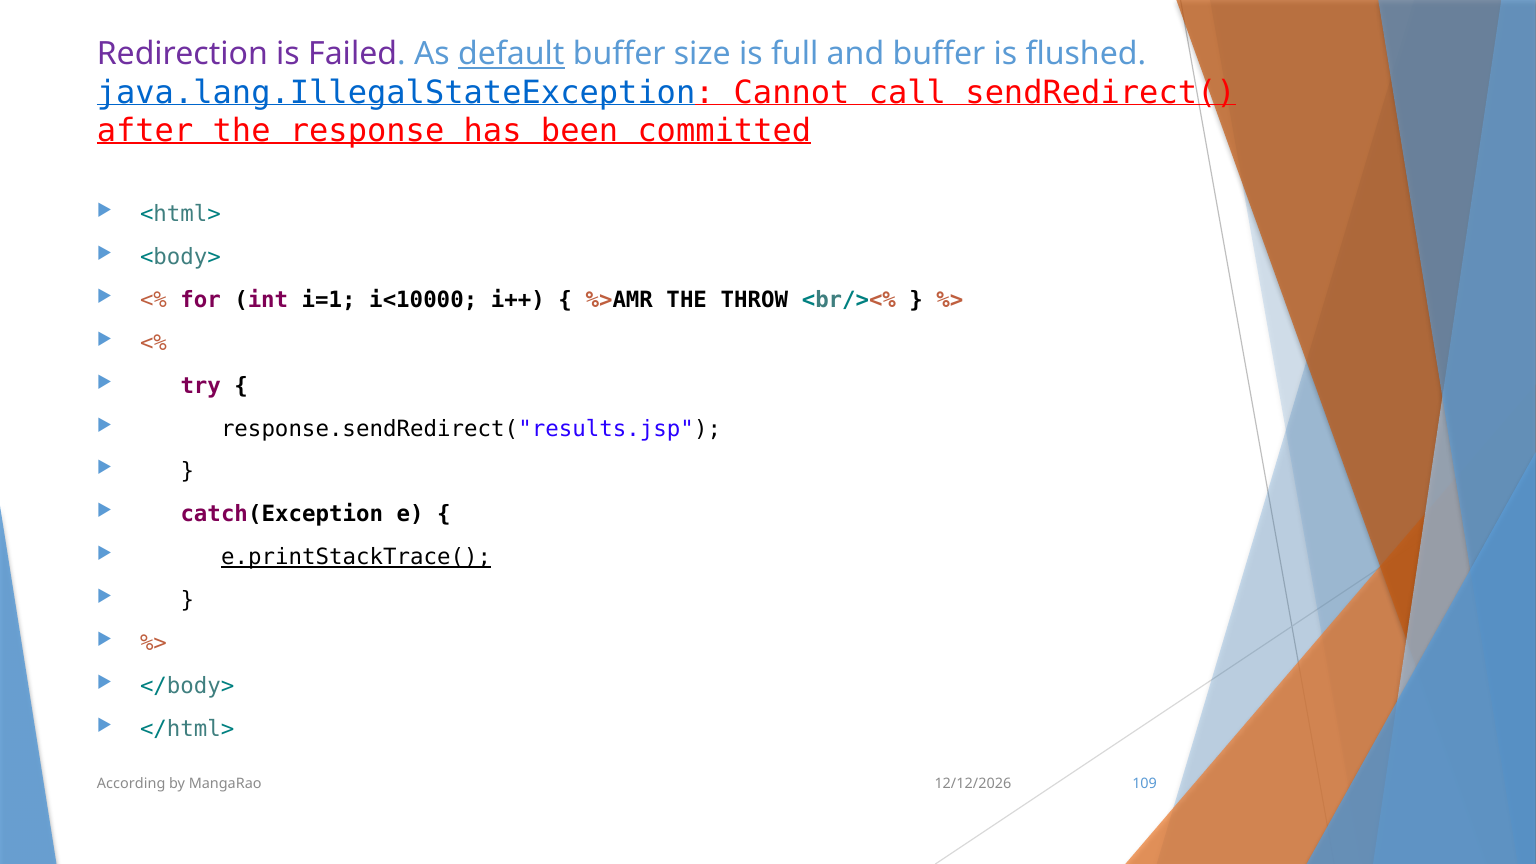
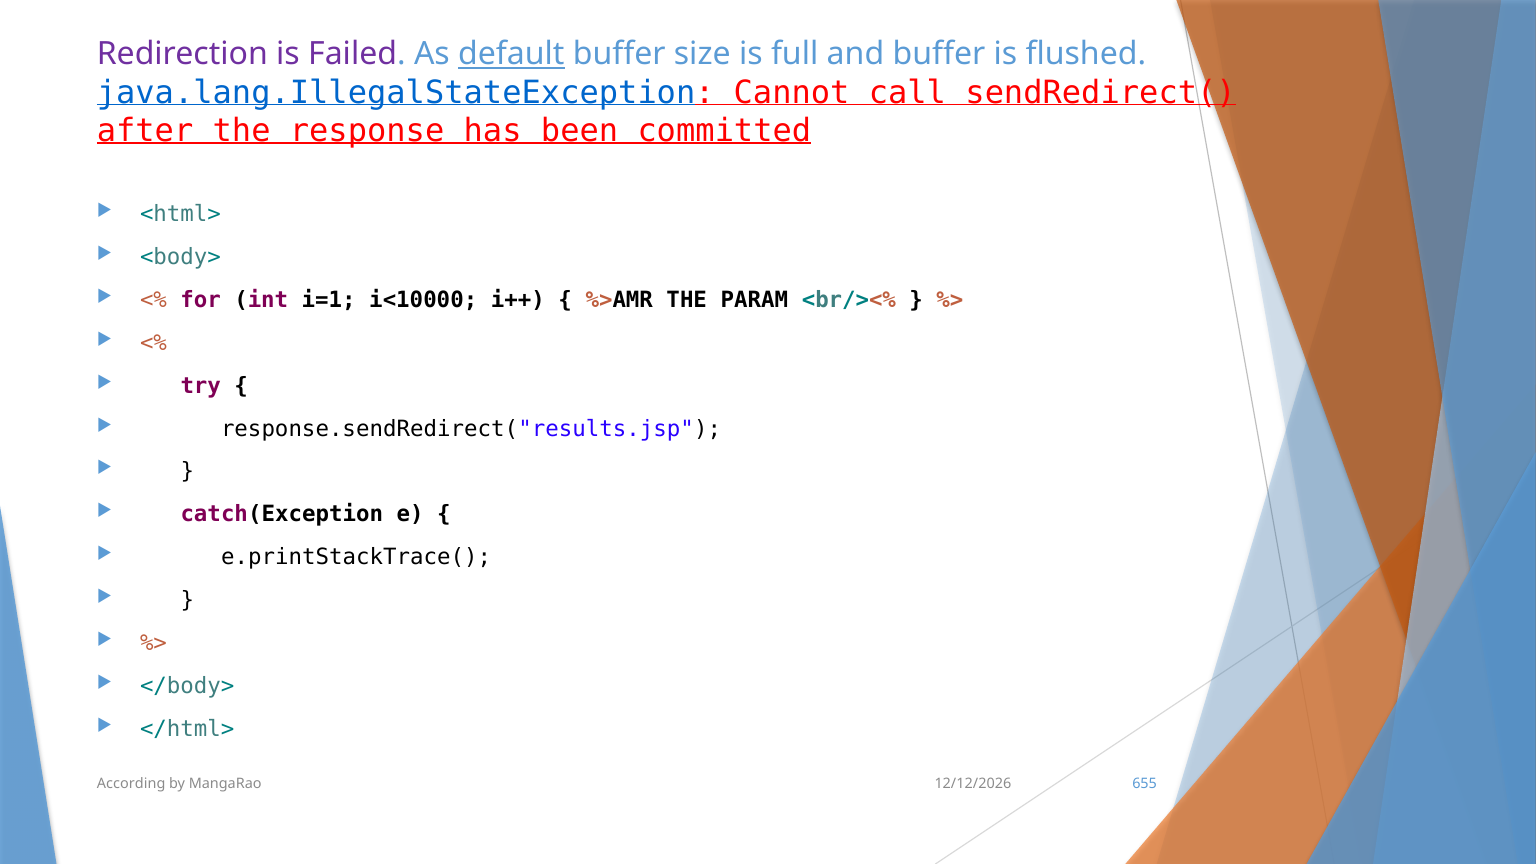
THROW: THROW -> PARAM (754, 300)
e.printStackTrace( underline: present -> none (356, 557)
109: 109 -> 655 (1145, 784)
